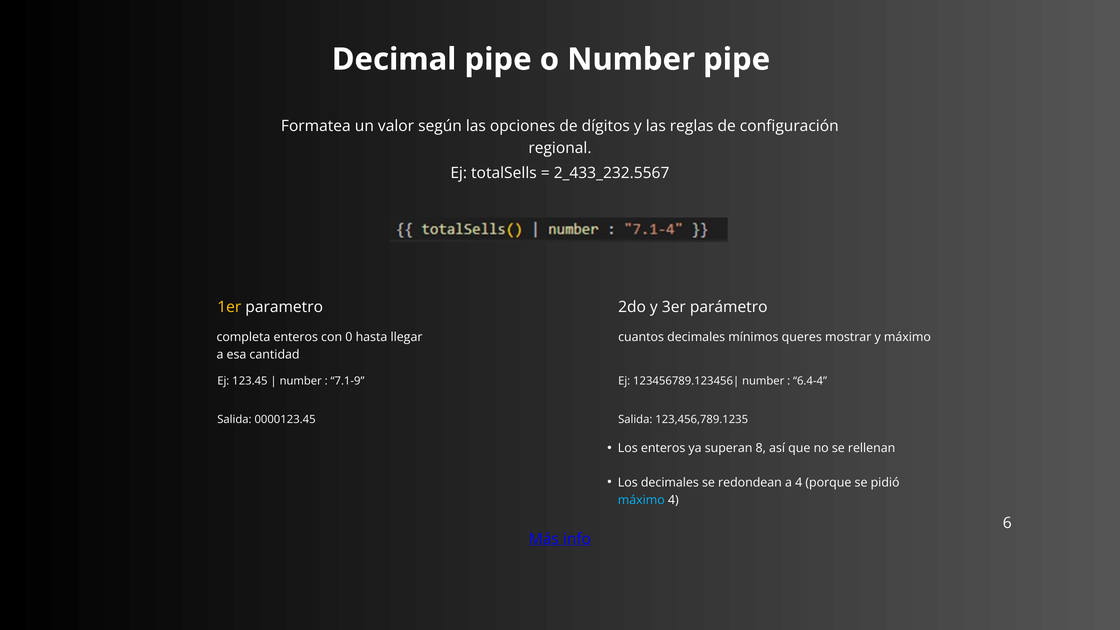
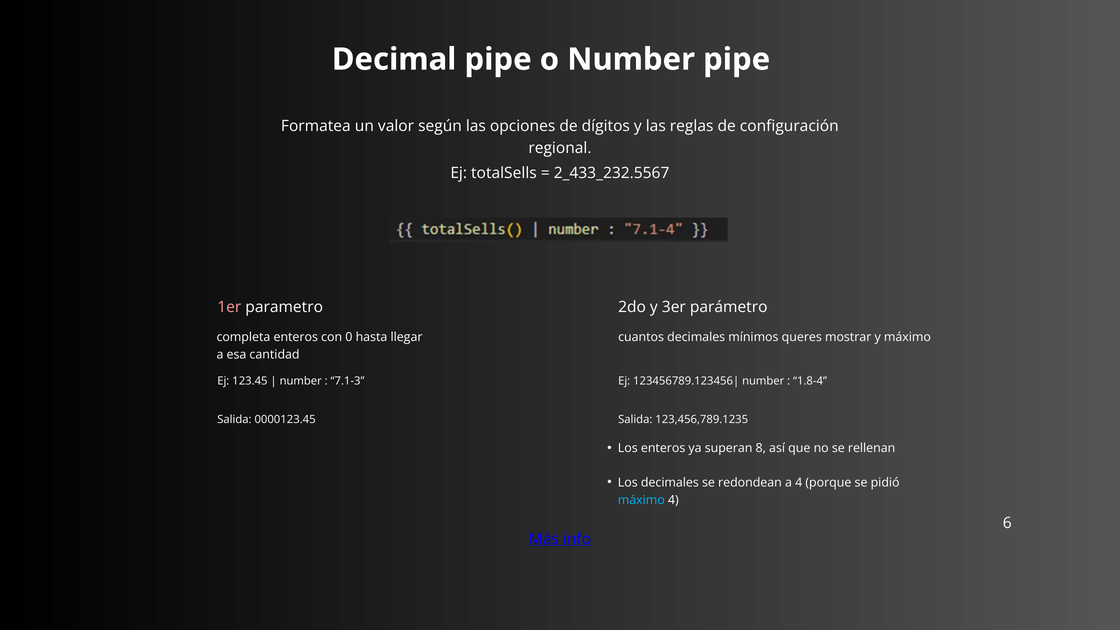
1er colour: yellow -> pink (229, 307)
7.1-9: 7.1-9 -> 7.1-3 (348, 381)
6.4-4: 6.4-4 -> 1.8-4 (810, 381)
